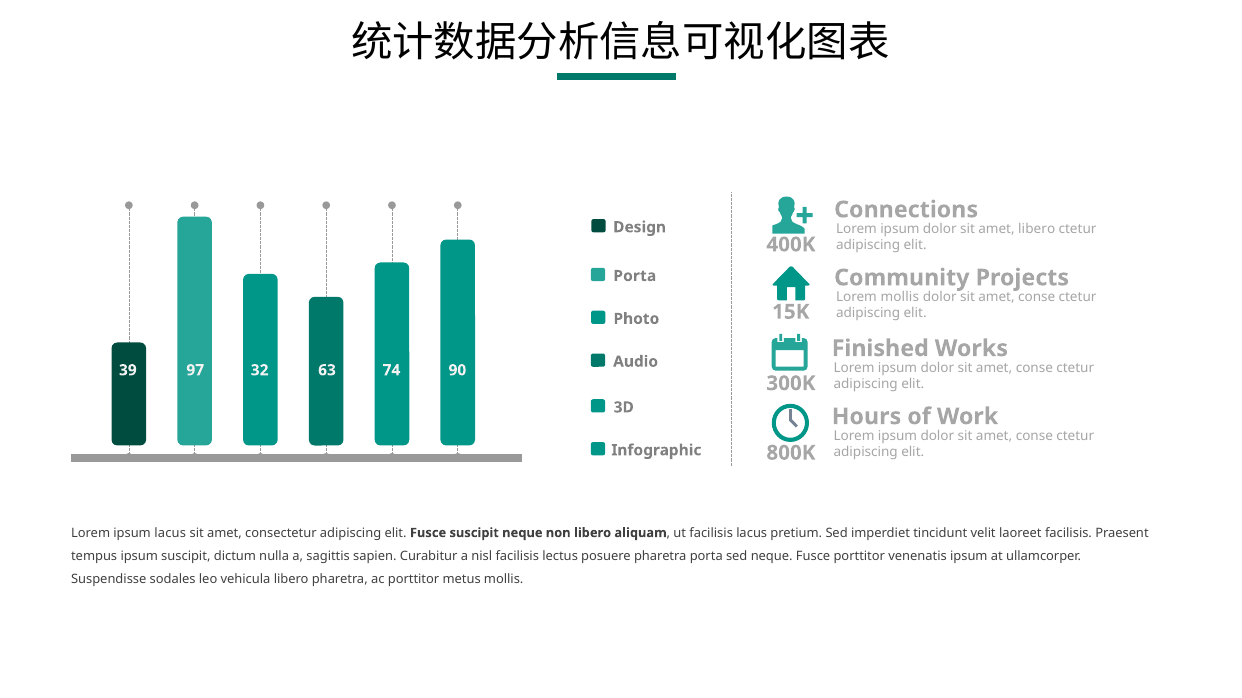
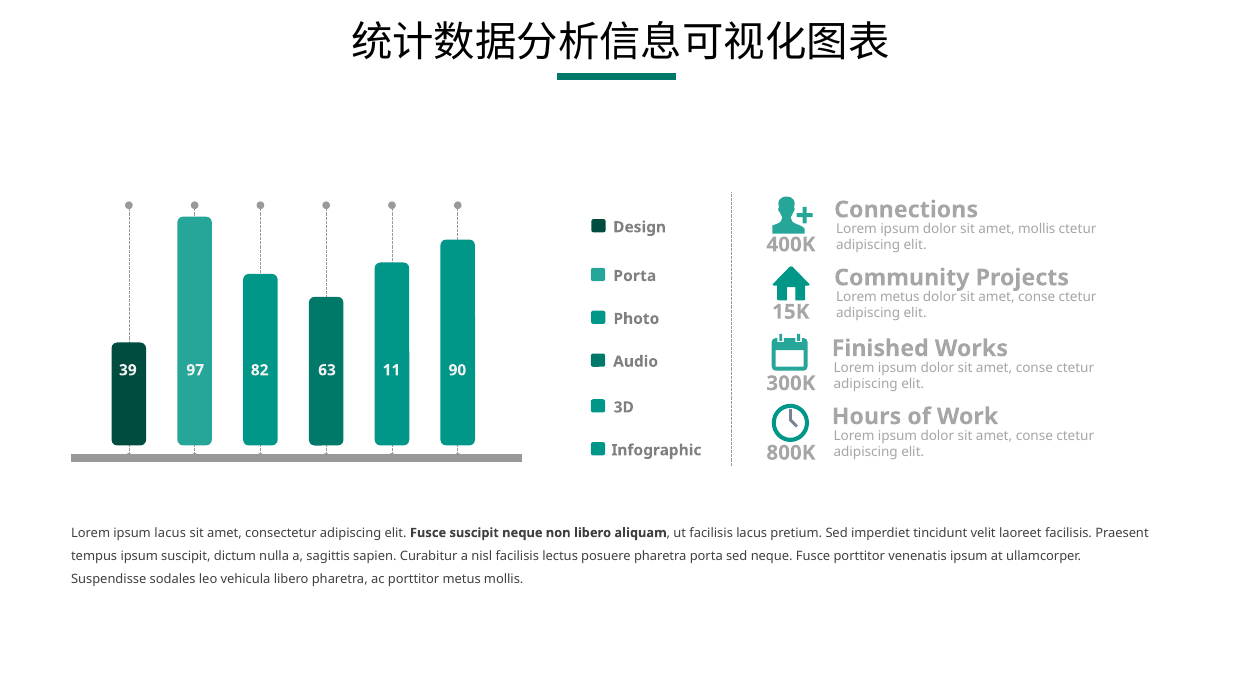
amet libero: libero -> mollis (1037, 229)
Lorem mollis: mollis -> metus (900, 297)
32: 32 -> 82 (260, 371)
74: 74 -> 11 (391, 371)
